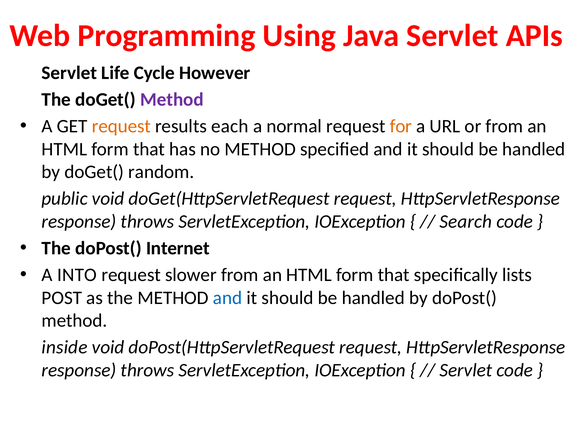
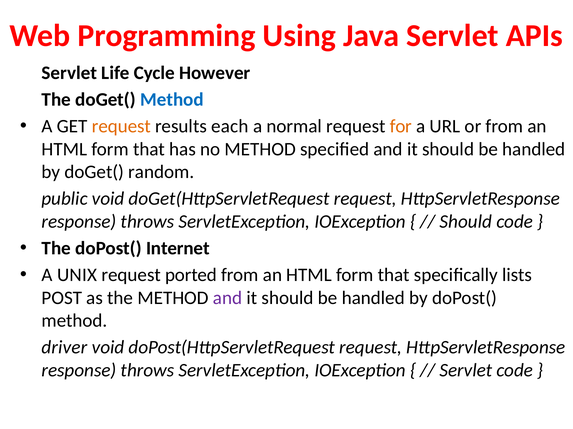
Method colour: purple -> blue (172, 100)
Search: Search -> Should (466, 222)
INTO: INTO -> UNIX (77, 275)
slower: slower -> ported (191, 275)
and colour: blue -> purple (228, 298)
inside: inside -> driver (65, 348)
